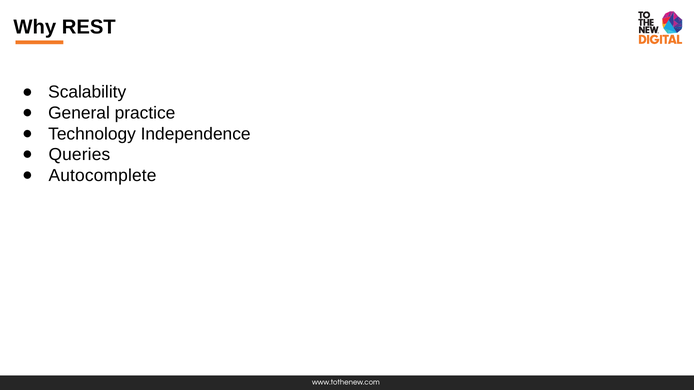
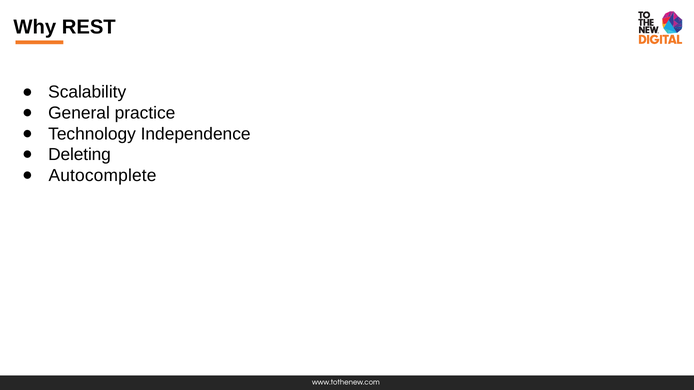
Queries: Queries -> Deleting (80, 155)
